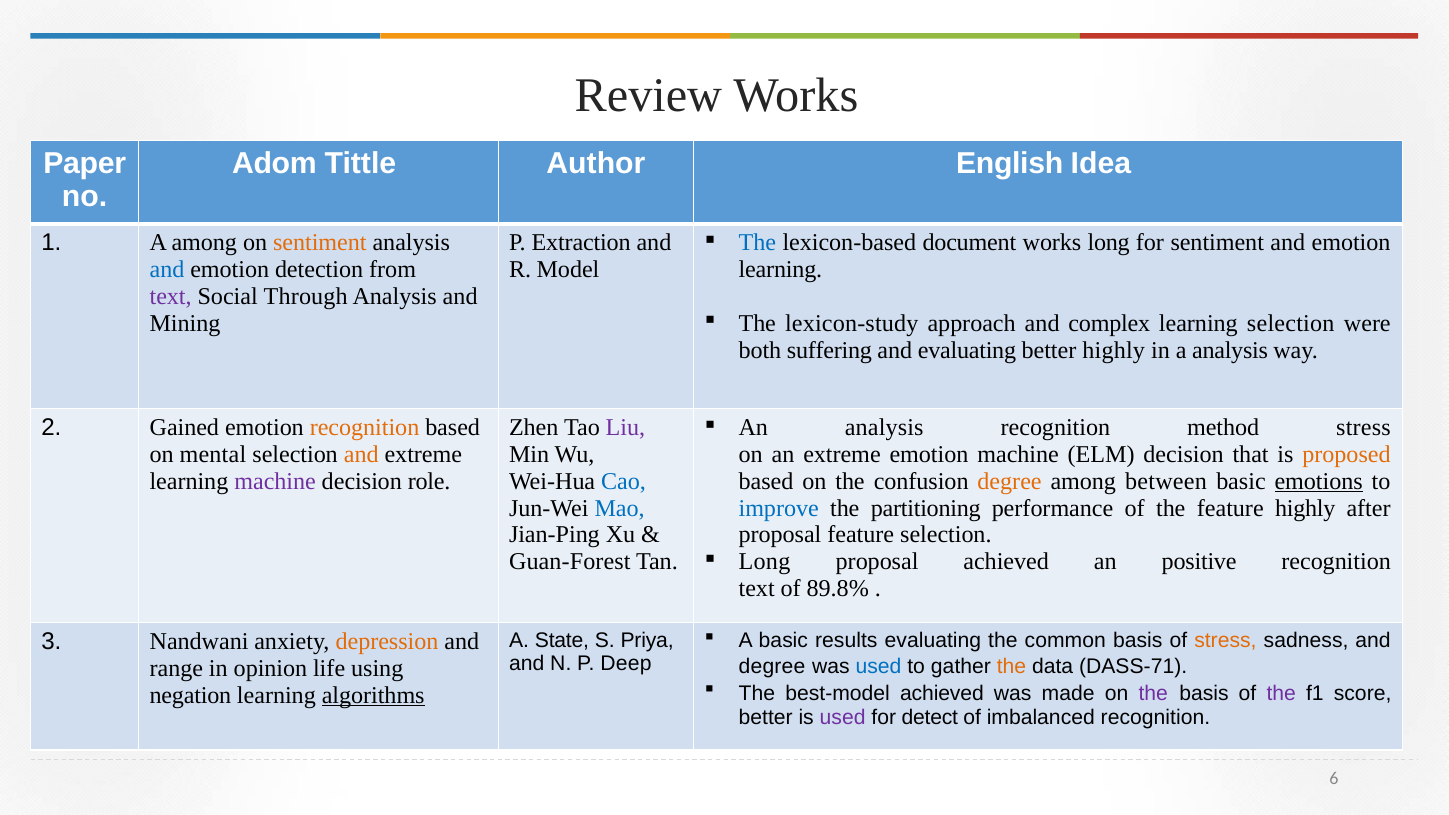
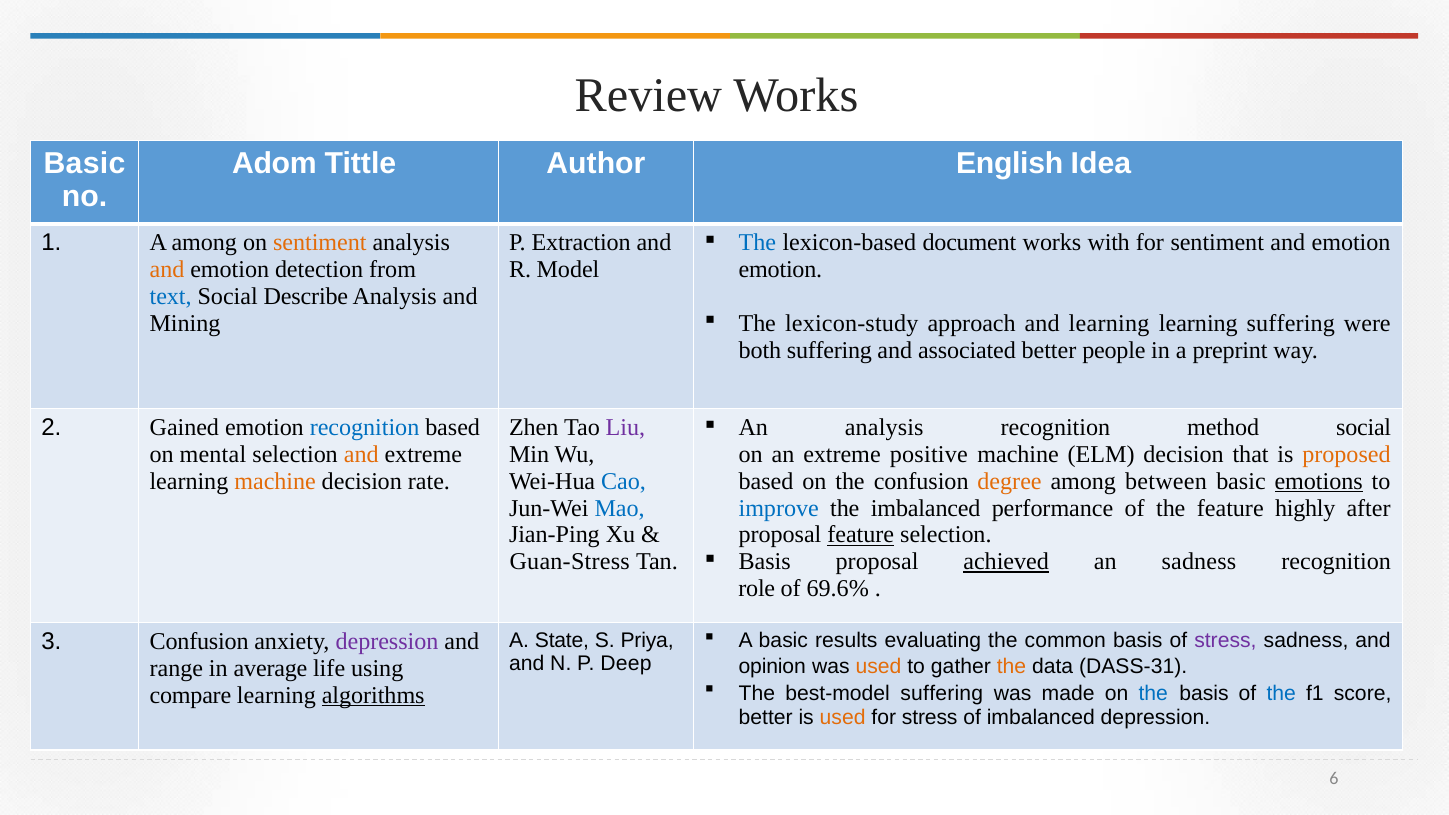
Paper: Paper -> Basic (84, 163)
works long: long -> with (1109, 243)
and colour: blue -> orange (167, 270)
learning: learning -> emotion (780, 270)
text colour: purple -> blue (171, 296)
Through: Through -> Describe (306, 296)
and complex: complex -> learning (1109, 323)
learning selection: selection -> suffering (1291, 323)
and evaluating: evaluating -> associated (967, 350)
better highly: highly -> people (1114, 350)
a analysis: analysis -> preprint (1230, 350)
method stress: stress -> social (1364, 428)
recognition colour: orange -> blue (365, 428)
extreme emotion: emotion -> positive (929, 454)
machine colour: purple -> orange (275, 481)
role: role -> rate (429, 481)
the partitioning: partitioning -> imbalanced (926, 508)
feature underline: none -> present (861, 535)
Long: Long -> Basis (765, 562)
achieved underline: none -> present (1006, 562)
an positive: positive -> sadness (1199, 562)
Guan-Forest: Guan-Forest -> Guan-Stress (570, 562)
text: text -> role (757, 589)
89.8%: 89.8% -> 69.6% (838, 589)
stress colour: orange -> purple (1225, 640)
3 Nandwani: Nandwani -> Confusion (199, 642)
depression colour: orange -> purple (387, 642)
degree: degree -> opinion (772, 666)
used colour: blue -> orange (879, 666)
DASS-71: DASS-71 -> DASS-31 (1133, 666)
opinion: opinion -> average (271, 668)
best-model achieved: achieved -> suffering (942, 693)
the colour: purple -> blue (1153, 693)
the colour: purple -> blue (1281, 693)
negation: negation -> compare (190, 695)
used colour: purple -> orange (843, 718)
for detect: detect -> stress (930, 718)
imbalanced recognition: recognition -> depression (1155, 718)
